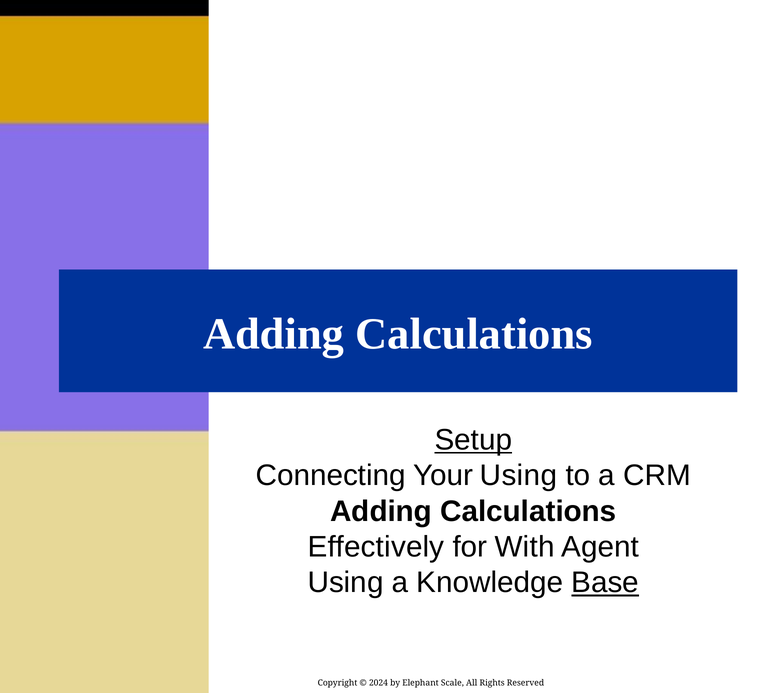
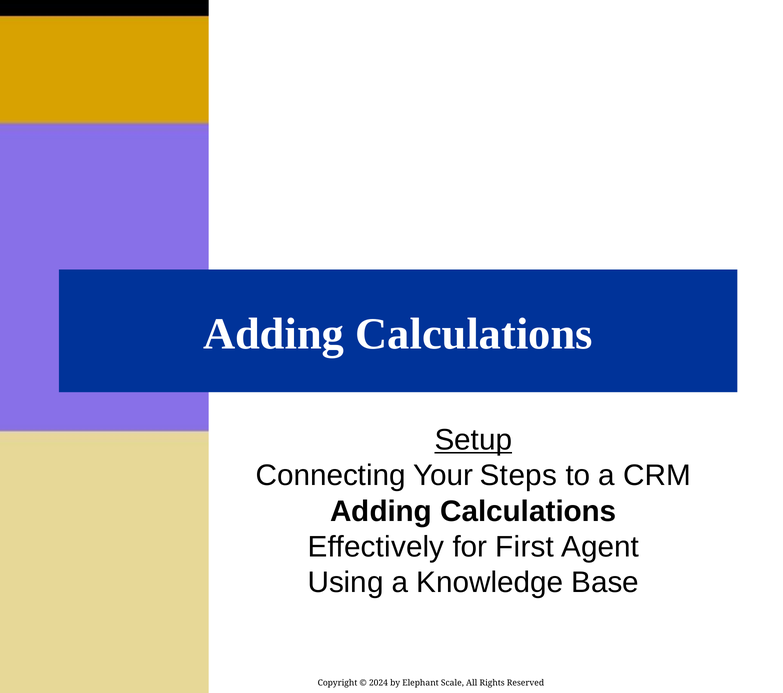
Your Using: Using -> Steps (518, 476)
With: With -> First (525, 547)
Base underline: present -> none (605, 583)
